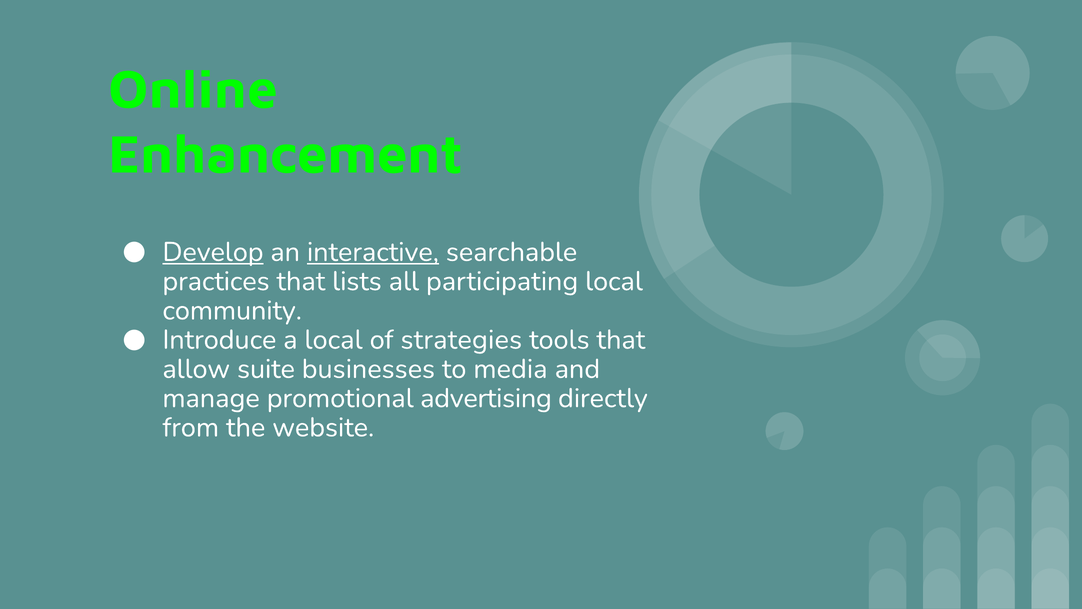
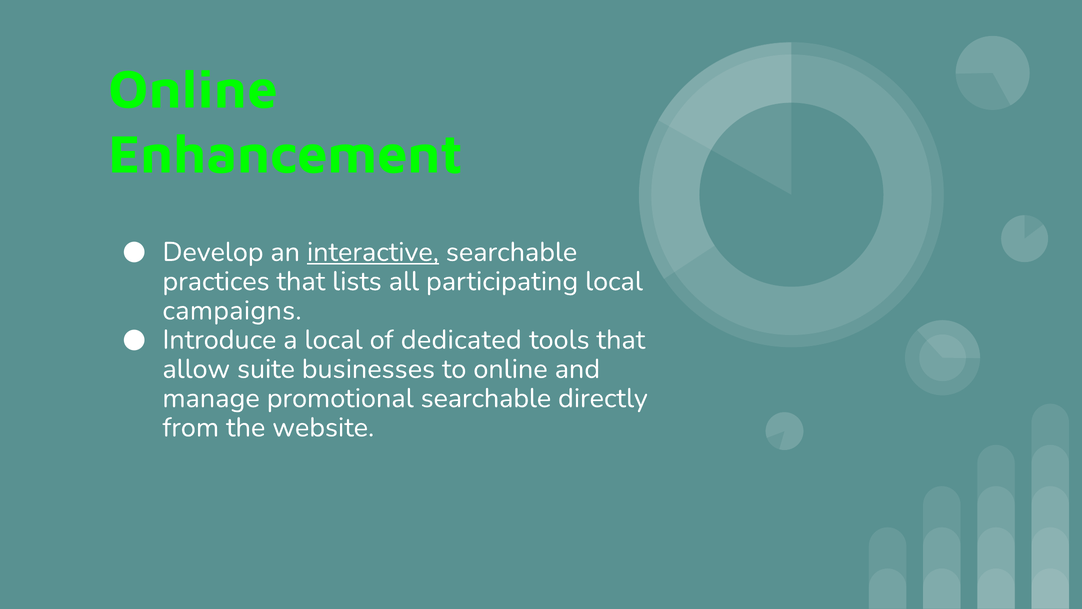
Develop underline: present -> none (213, 252)
community: community -> campaigns (232, 310)
strategies: strategies -> dedicated (461, 340)
to media: media -> online (511, 369)
promotional advertising: advertising -> searchable (486, 398)
